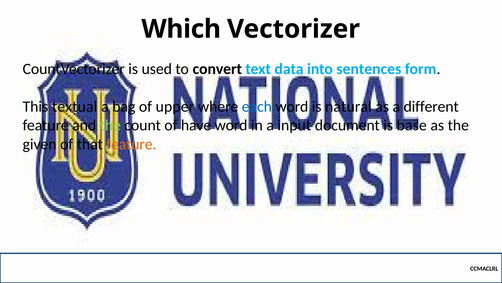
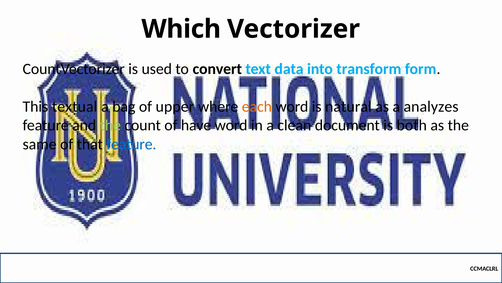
sentences: sentences -> transform (369, 69)
each colour: blue -> orange (257, 106)
different: different -> analyzes (431, 106)
input: input -> clean (294, 125)
base: base -> both (412, 125)
given: given -> same (40, 144)
feature colour: orange -> blue (131, 144)
